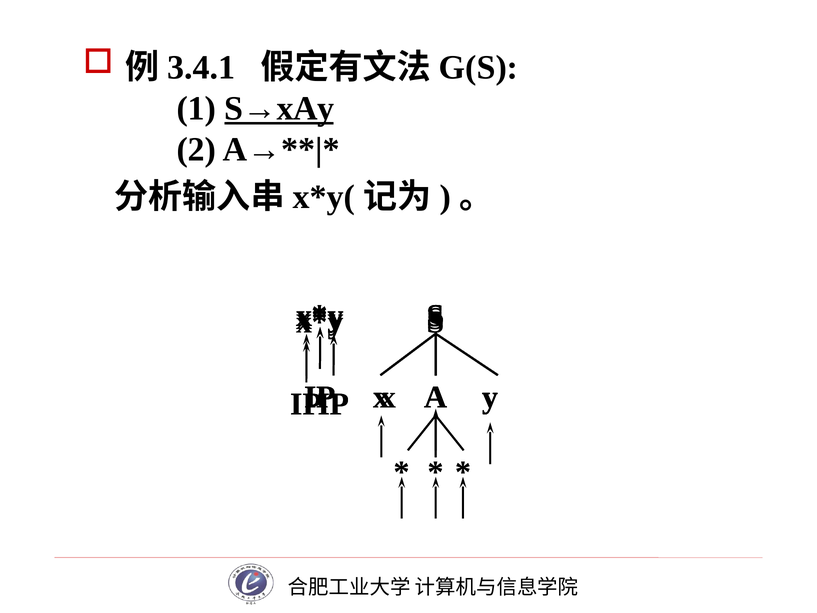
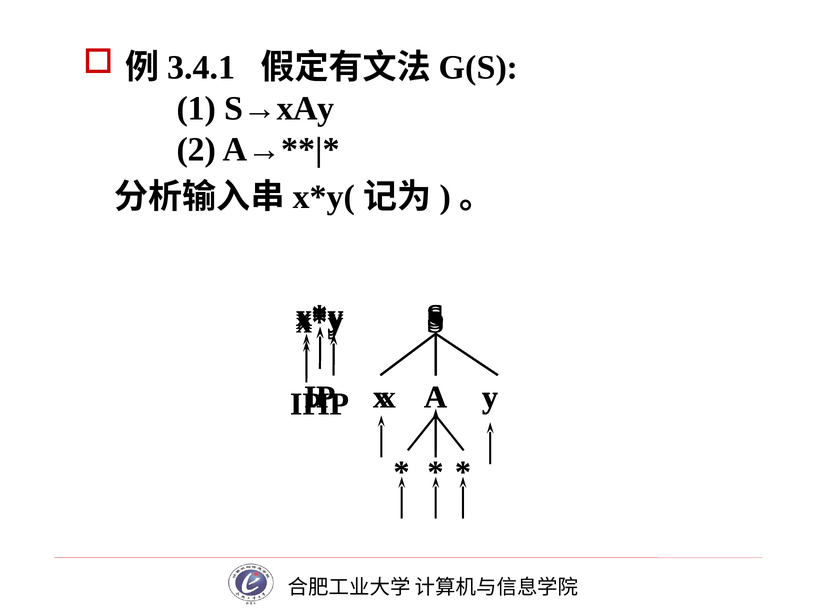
S→xAy underline: present -> none (279, 109)
